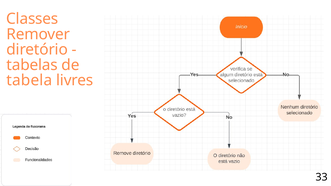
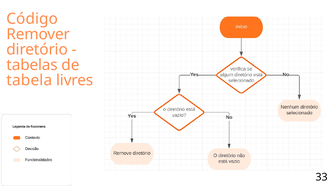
Classes: Classes -> Código (32, 19)
